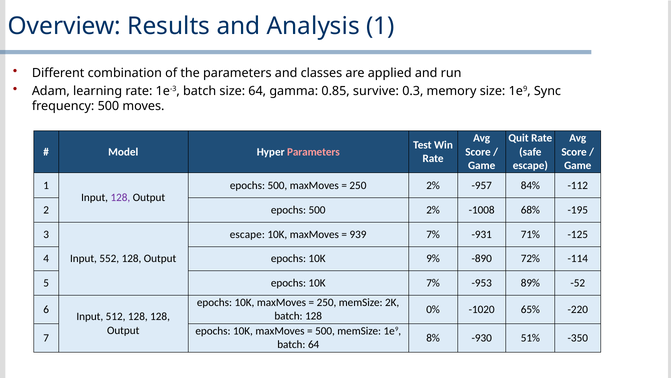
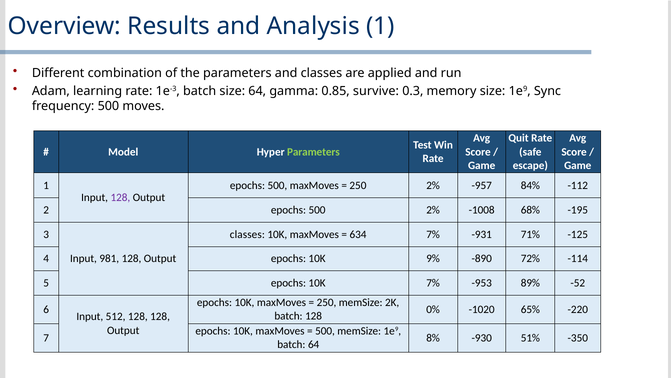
Parameters colour: pink -> light green (313, 152)
escape: escape -> classes (247, 234)
939: 939 -> 634 (358, 234)
552: 552 -> 981 (109, 258)
